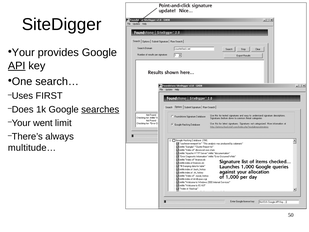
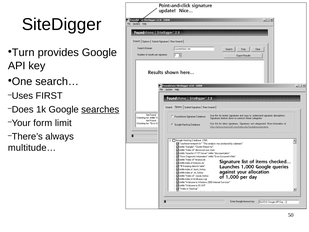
Your: Your -> Turn (23, 52)
API underline: present -> none (17, 66)
went: went -> form (43, 123)
